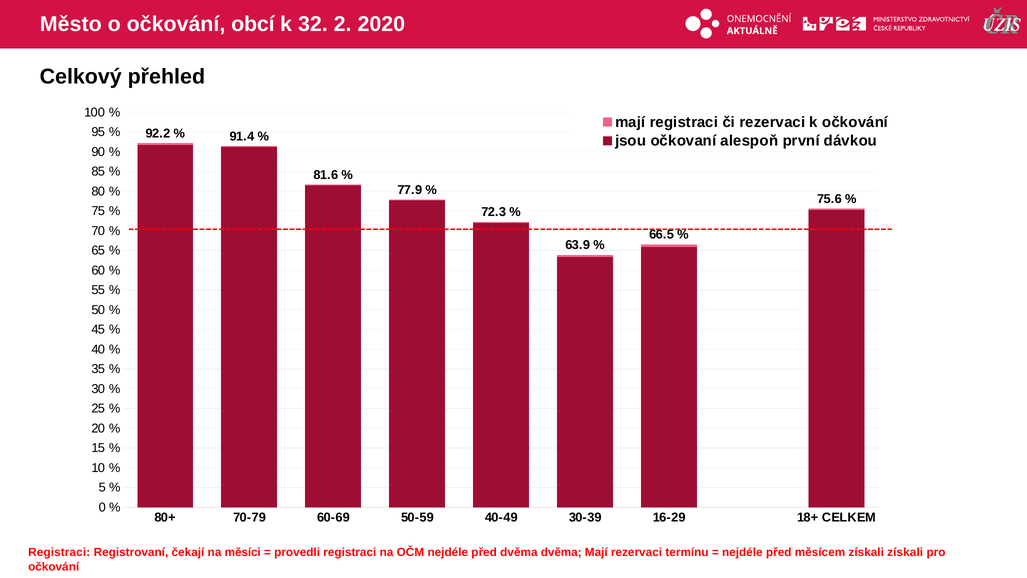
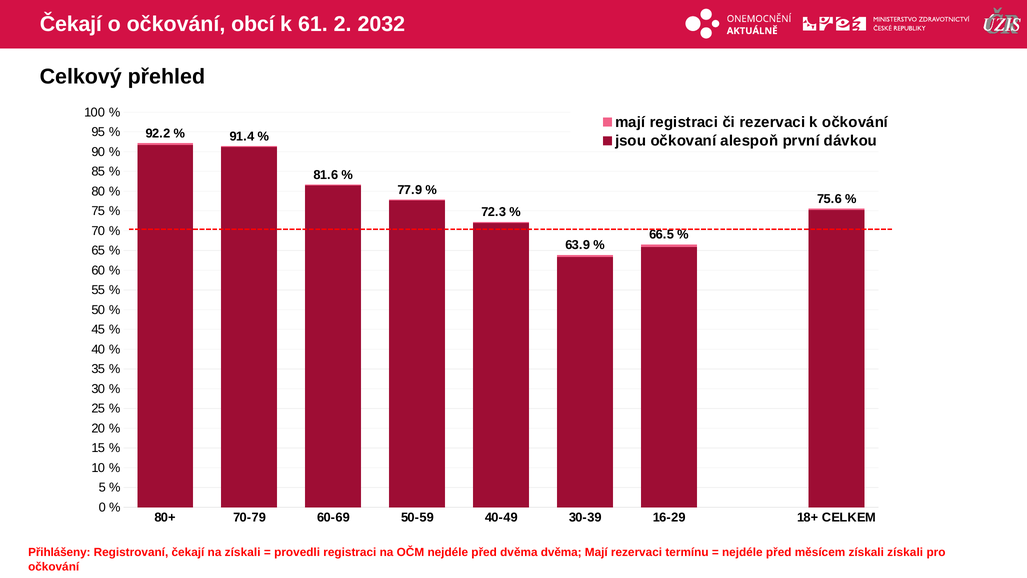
Město: Město -> Čekají (71, 24)
32: 32 -> 61 (313, 24)
2020: 2020 -> 2032 (381, 24)
Registraci: Registraci -> Přihlášeny (59, 552)
na měsíci: měsíci -> získali (243, 552)
